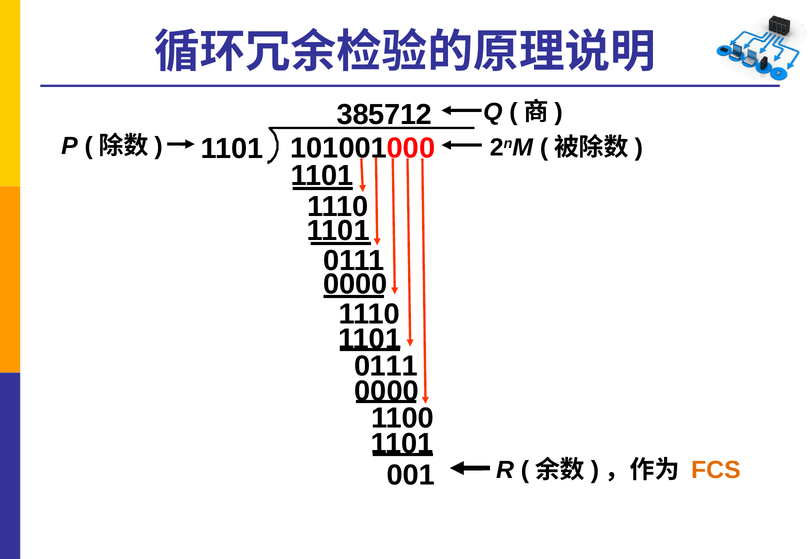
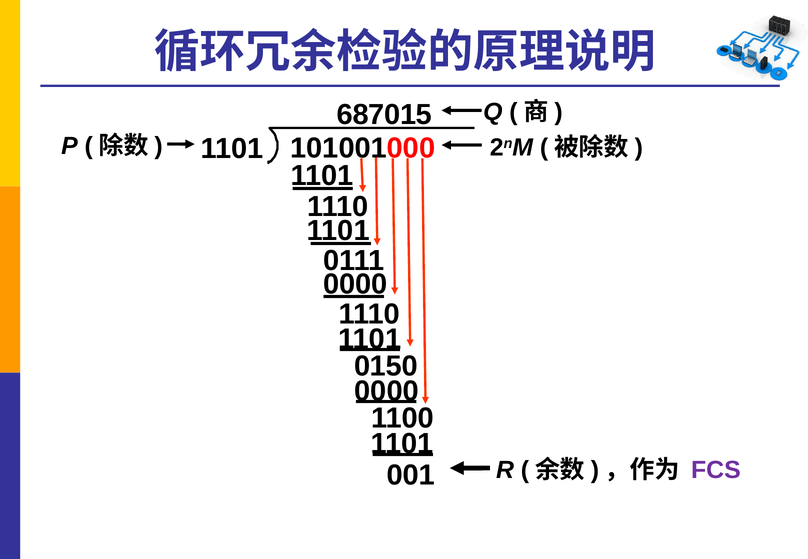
385712: 385712 -> 687015 (384, 115)
0111: 0111 -> 0150 (386, 366)
FCS colour: orange -> purple (716, 470)
